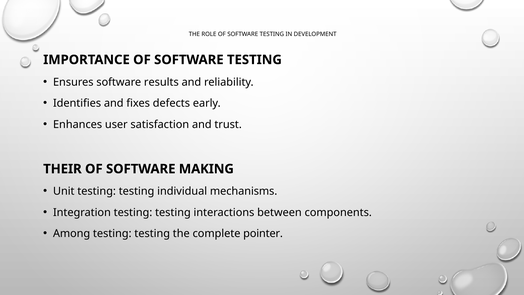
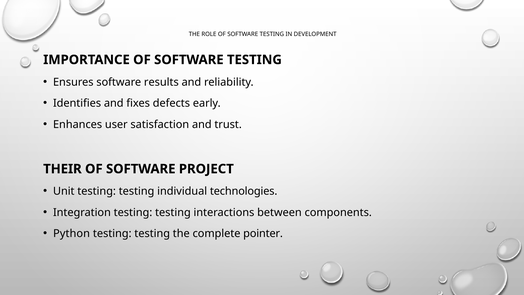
MAKING: MAKING -> PROJECT (206, 169)
mechanisms: mechanisms -> technologies (244, 191)
Among: Among -> Python (72, 233)
